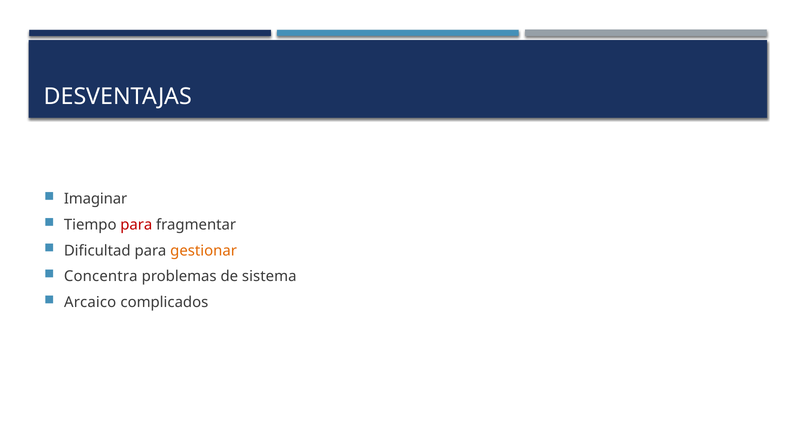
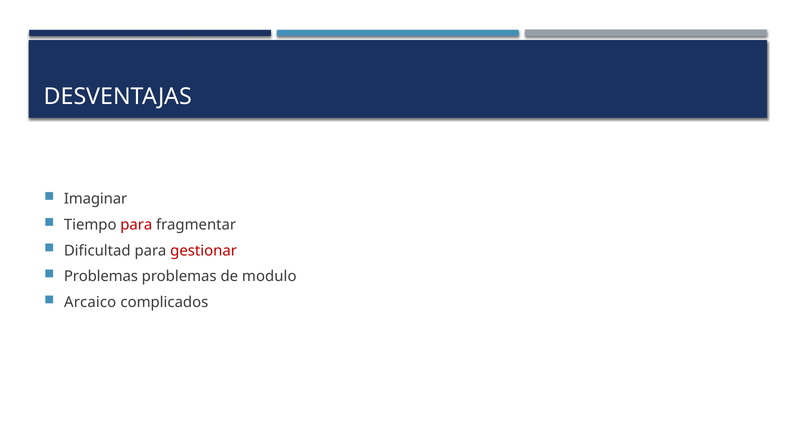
gestionar colour: orange -> red (204, 251)
Concentra: Concentra -> Problemas (101, 276)
sistema: sistema -> modulo (269, 276)
